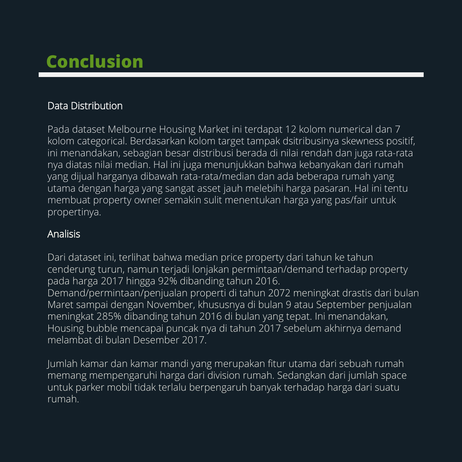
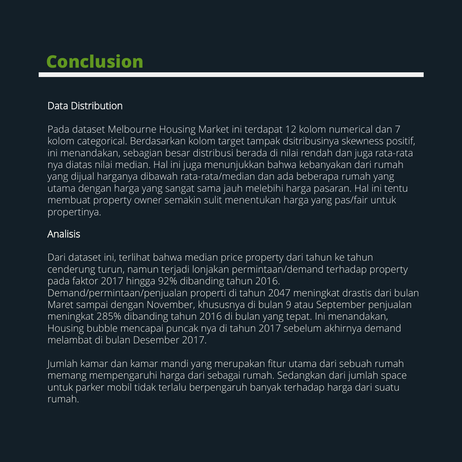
asset: asset -> sama (209, 189)
pada harga: harga -> faktor (85, 281)
2072: 2072 -> 2047 (279, 293)
division: division -> sebagai (224, 376)
